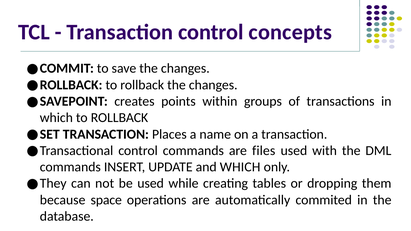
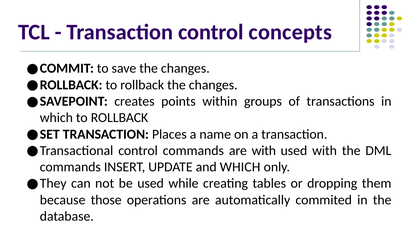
are files: files -> with (264, 151)
space: space -> those (106, 200)
